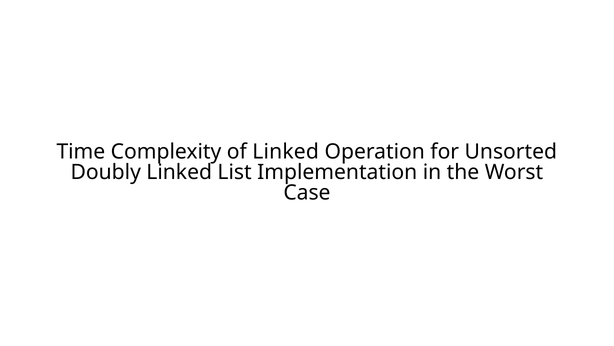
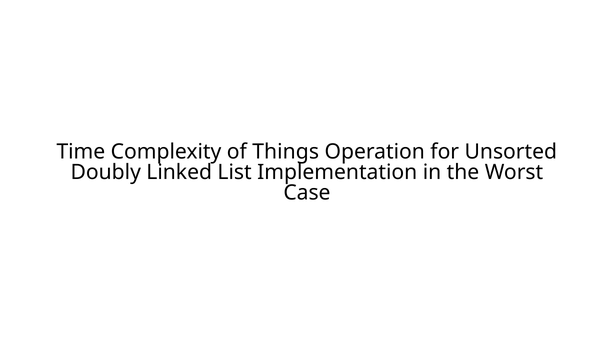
of Linked: Linked -> Things (286, 151)
